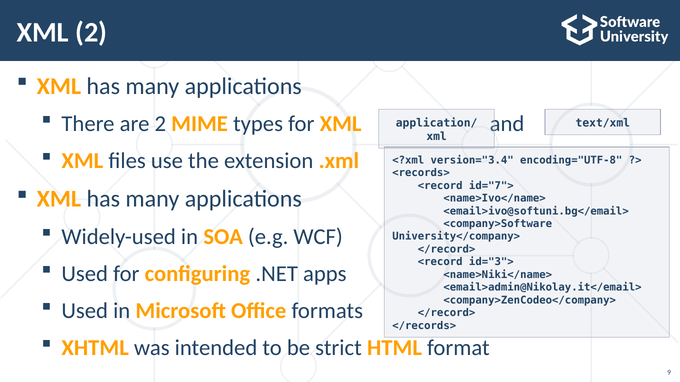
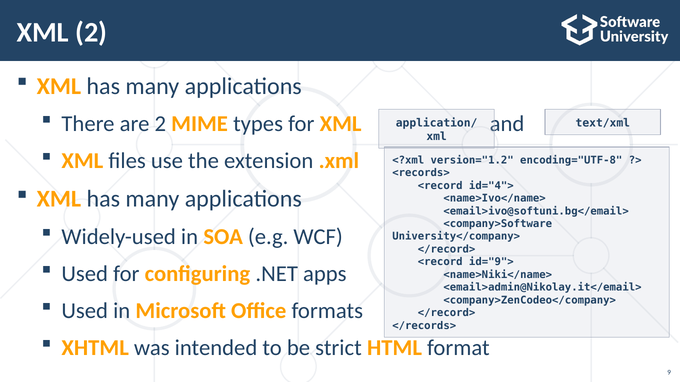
version="3.4: version="3.4 -> version="1.2 (472, 160)
id="7">: id="7"> -> id="4"> (491, 186)
id="3">: id="3"> -> id="9"> (491, 262)
